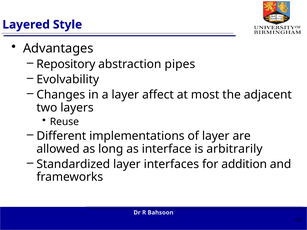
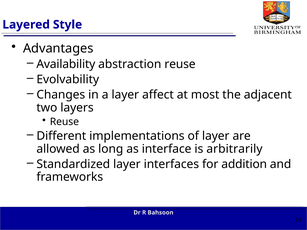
Repository: Repository -> Availability (66, 64)
abstraction pipes: pipes -> reuse (180, 64)
